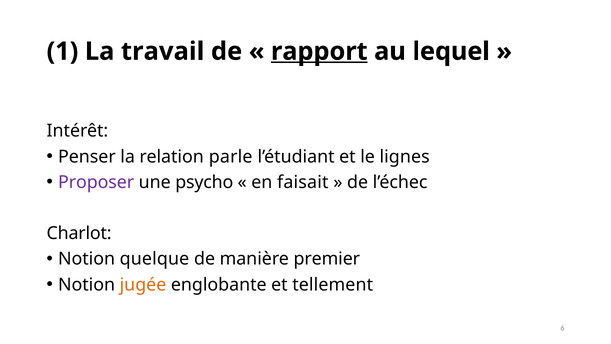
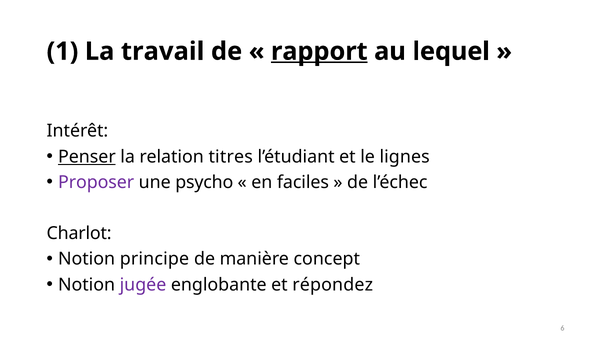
Penser underline: none -> present (87, 157)
parle: parle -> titres (231, 157)
faisait: faisait -> faciles (303, 182)
quelque: quelque -> principe (154, 259)
premier: premier -> concept (327, 259)
jugée colour: orange -> purple (143, 284)
tellement: tellement -> répondez (333, 284)
